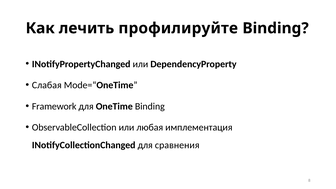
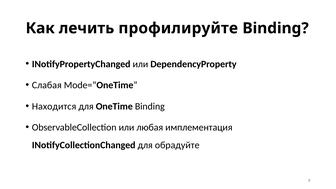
Framework: Framework -> Находится (54, 106)
сравнения: сравнения -> обрадуйте (177, 145)
